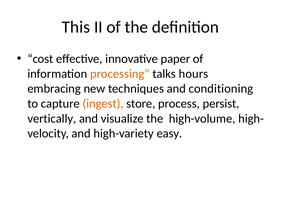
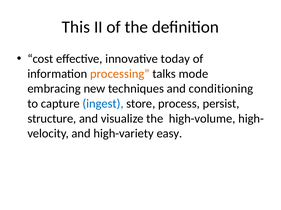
paper: paper -> today (175, 59)
hours: hours -> mode (193, 74)
ingest colour: orange -> blue (103, 104)
vertically: vertically -> structure (52, 119)
